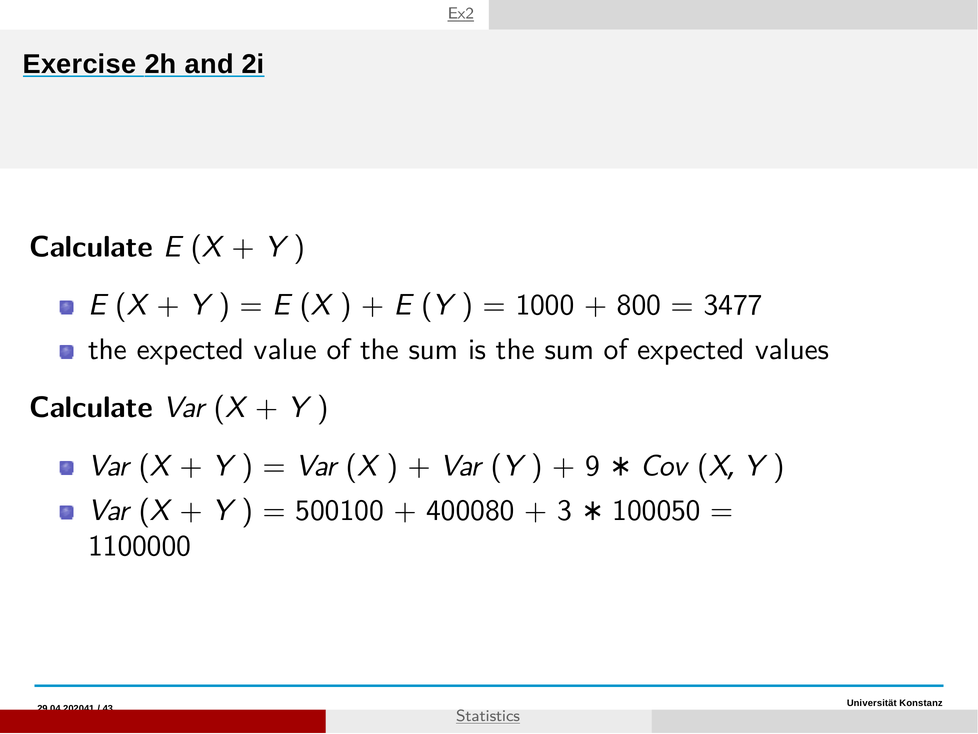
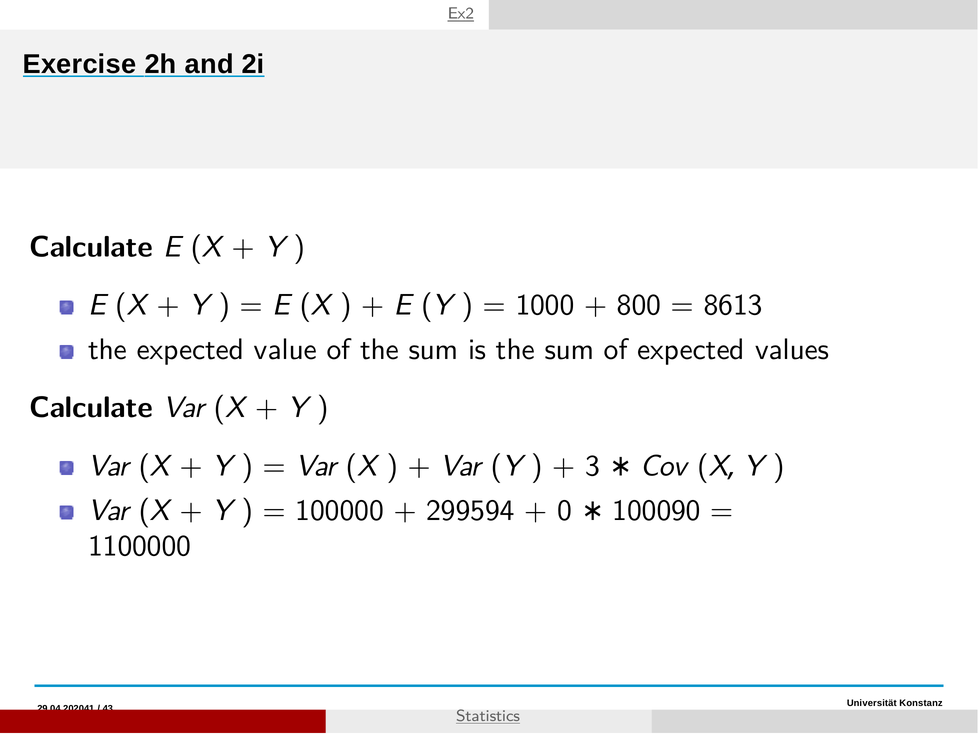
3477: 3477 -> 8613 (733, 305)
9: 9 -> 3 (593, 466)
500100: 500100 -> 100000 (340, 510)
400080: 400080 -> 299594 (470, 510)
3: 3 -> 0 (564, 510)
100050: 100050 -> 100090 (657, 510)
